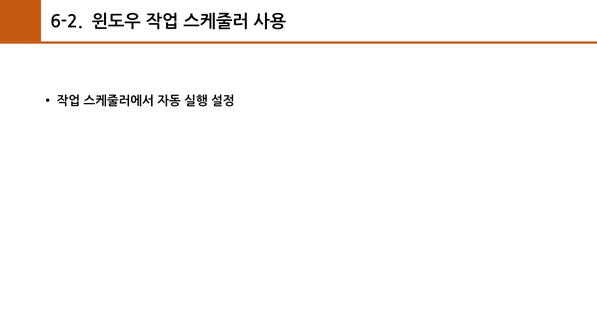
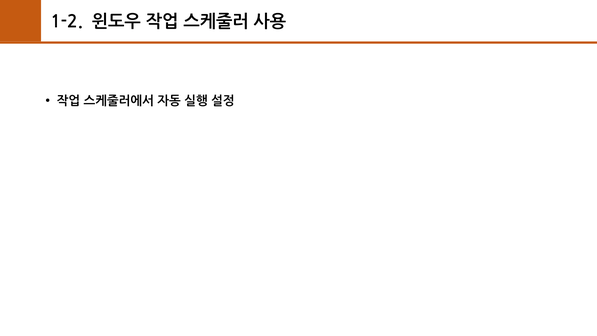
6-2: 6-2 -> 1-2 (67, 22)
